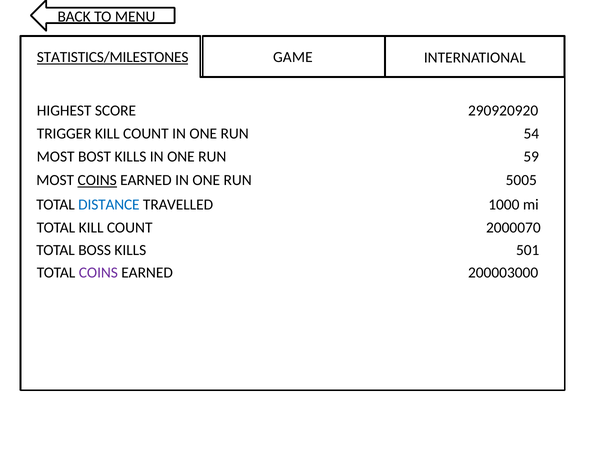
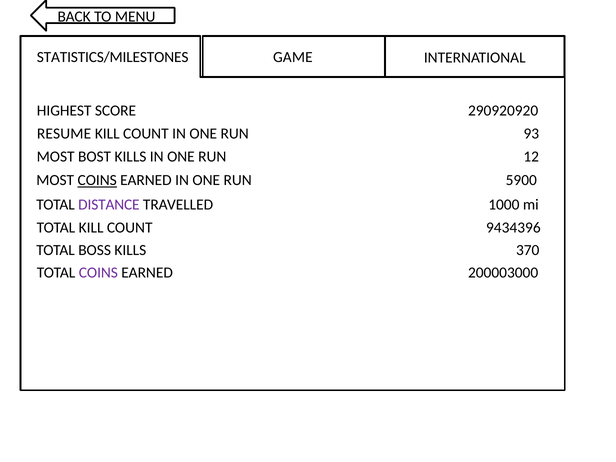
STATISTICS/MILESTONES underline: present -> none (113, 57)
TRIGGER: TRIGGER -> RESUME (64, 134)
54: 54 -> 93 (531, 134)
59: 59 -> 12 (531, 157)
5005: 5005 -> 5900 (521, 180)
DISTANCE colour: blue -> purple (109, 205)
2000070: 2000070 -> 9434396 (513, 227)
501: 501 -> 370 (528, 250)
